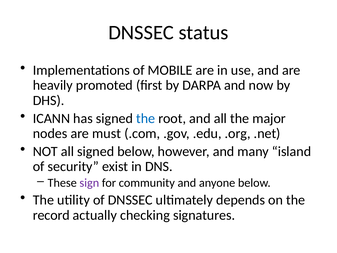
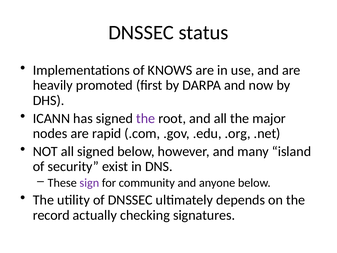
MOBILE: MOBILE -> KNOWS (170, 70)
the colour: blue -> purple (146, 118)
must: must -> rapid (107, 133)
